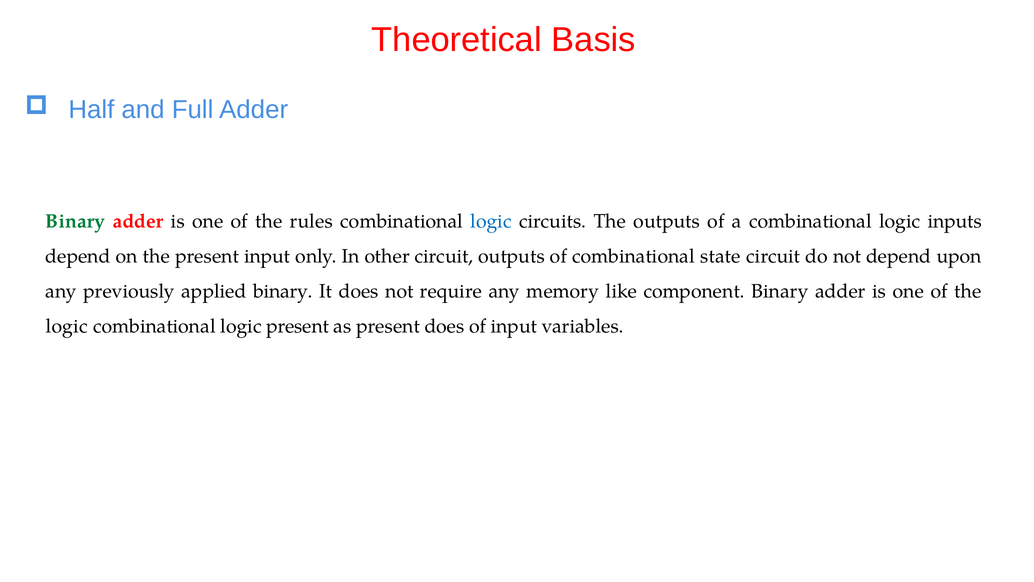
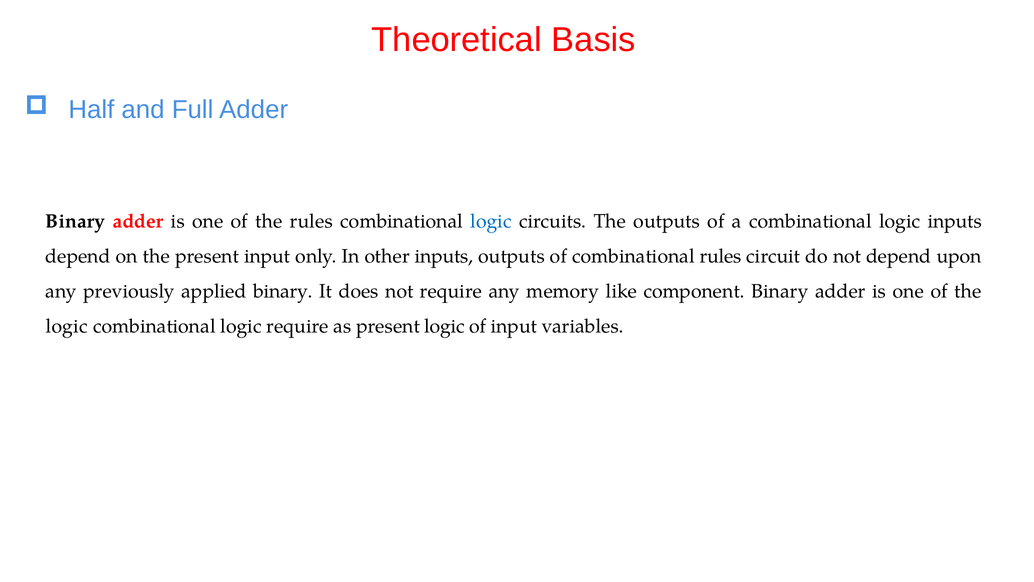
Binary colour: green -> black (75, 221)
other circuit: circuit -> inputs (444, 256)
combinational state: state -> rules (721, 256)
logic present: present -> require (298, 326)
present does: does -> logic (445, 326)
